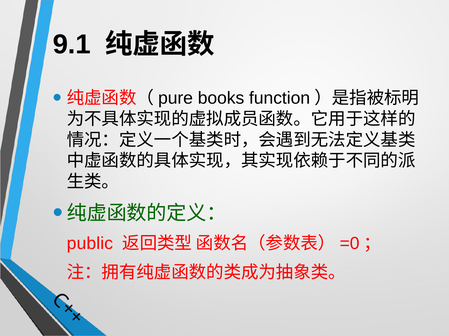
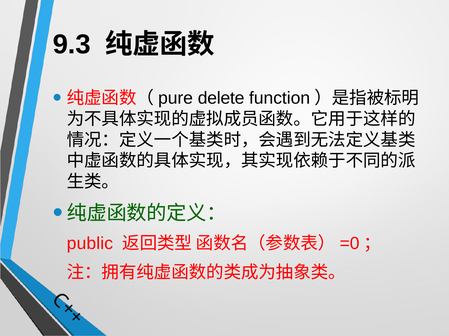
9.1: 9.1 -> 9.3 (72, 45)
books: books -> delete (221, 98)
